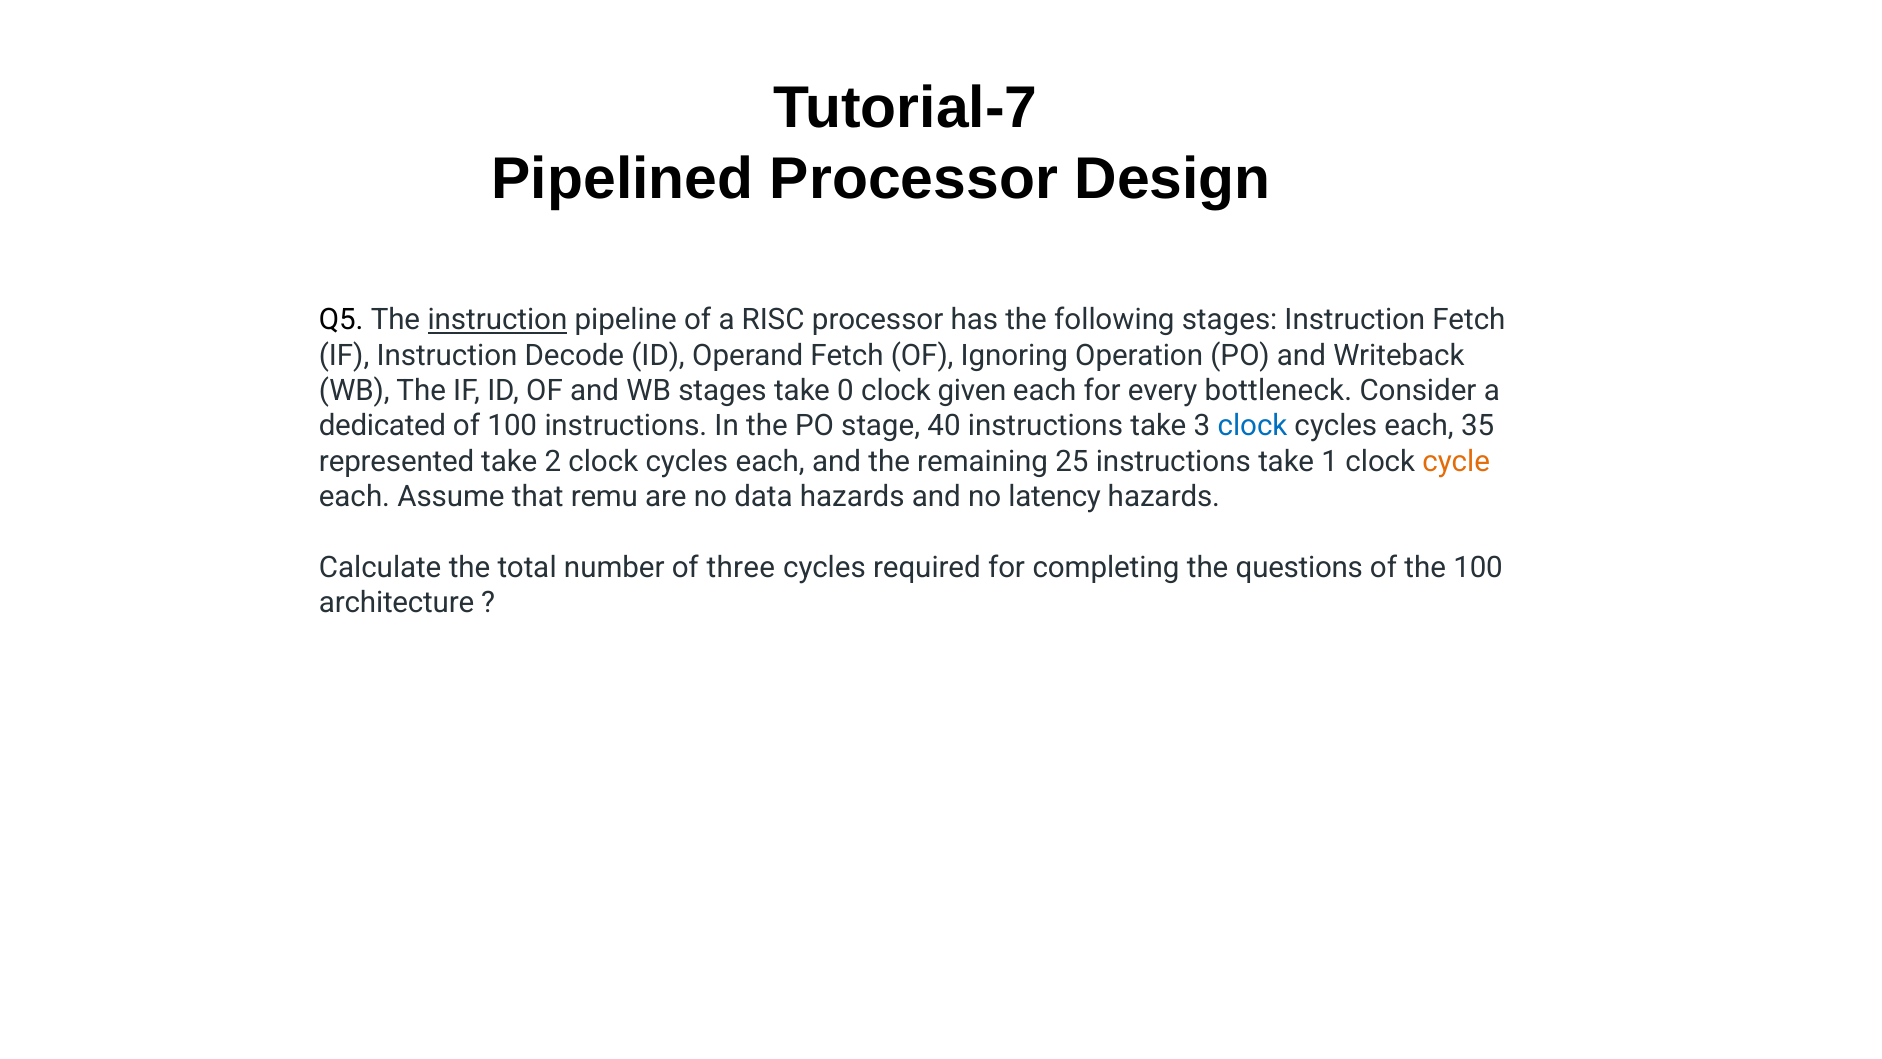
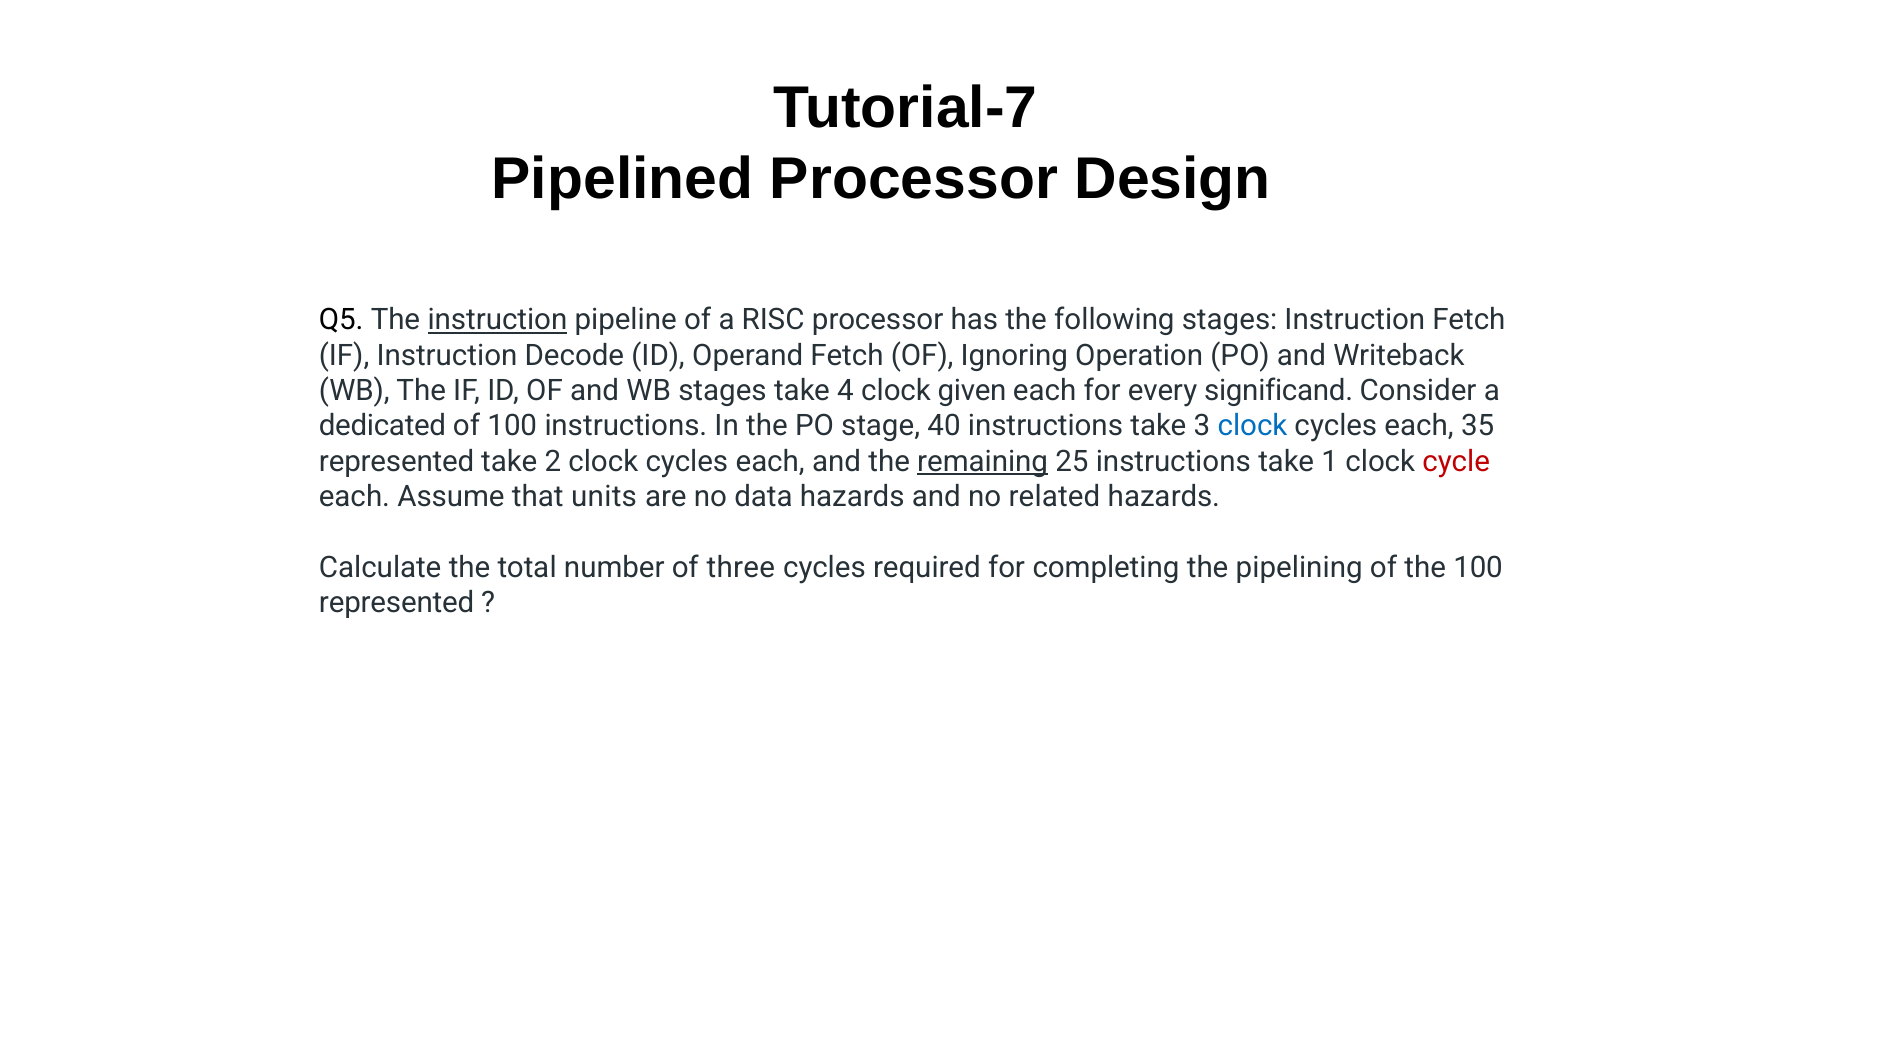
0: 0 -> 4 (845, 391)
bottleneck: bottleneck -> significand (1279, 391)
remaining underline: none -> present (983, 461)
cycle colour: orange -> red (1456, 461)
remu: remu -> units (604, 496)
latency: latency -> related (1054, 496)
questions: questions -> pipelining (1299, 567)
architecture: architecture -> represented (397, 602)
